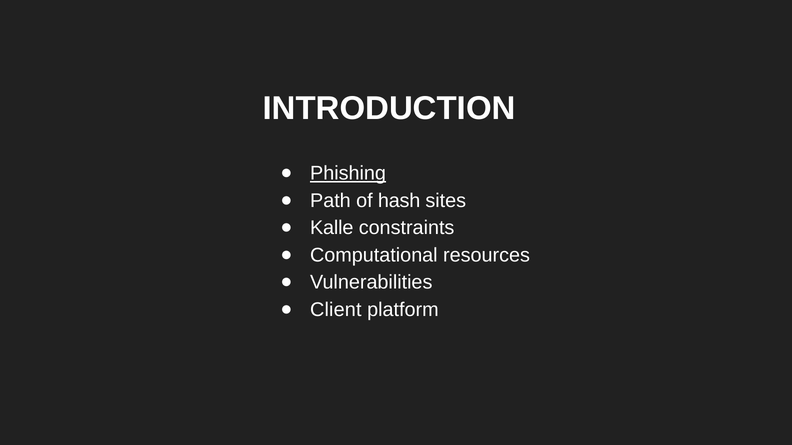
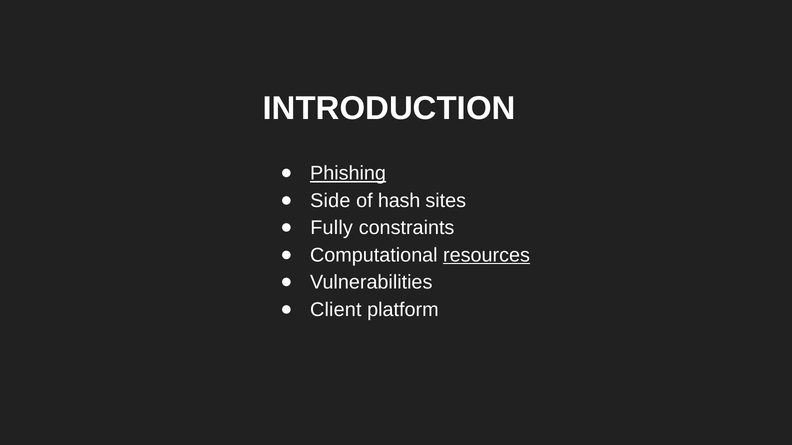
Path: Path -> Side (330, 201)
Kalle: Kalle -> Fully (332, 228)
resources underline: none -> present (486, 255)
